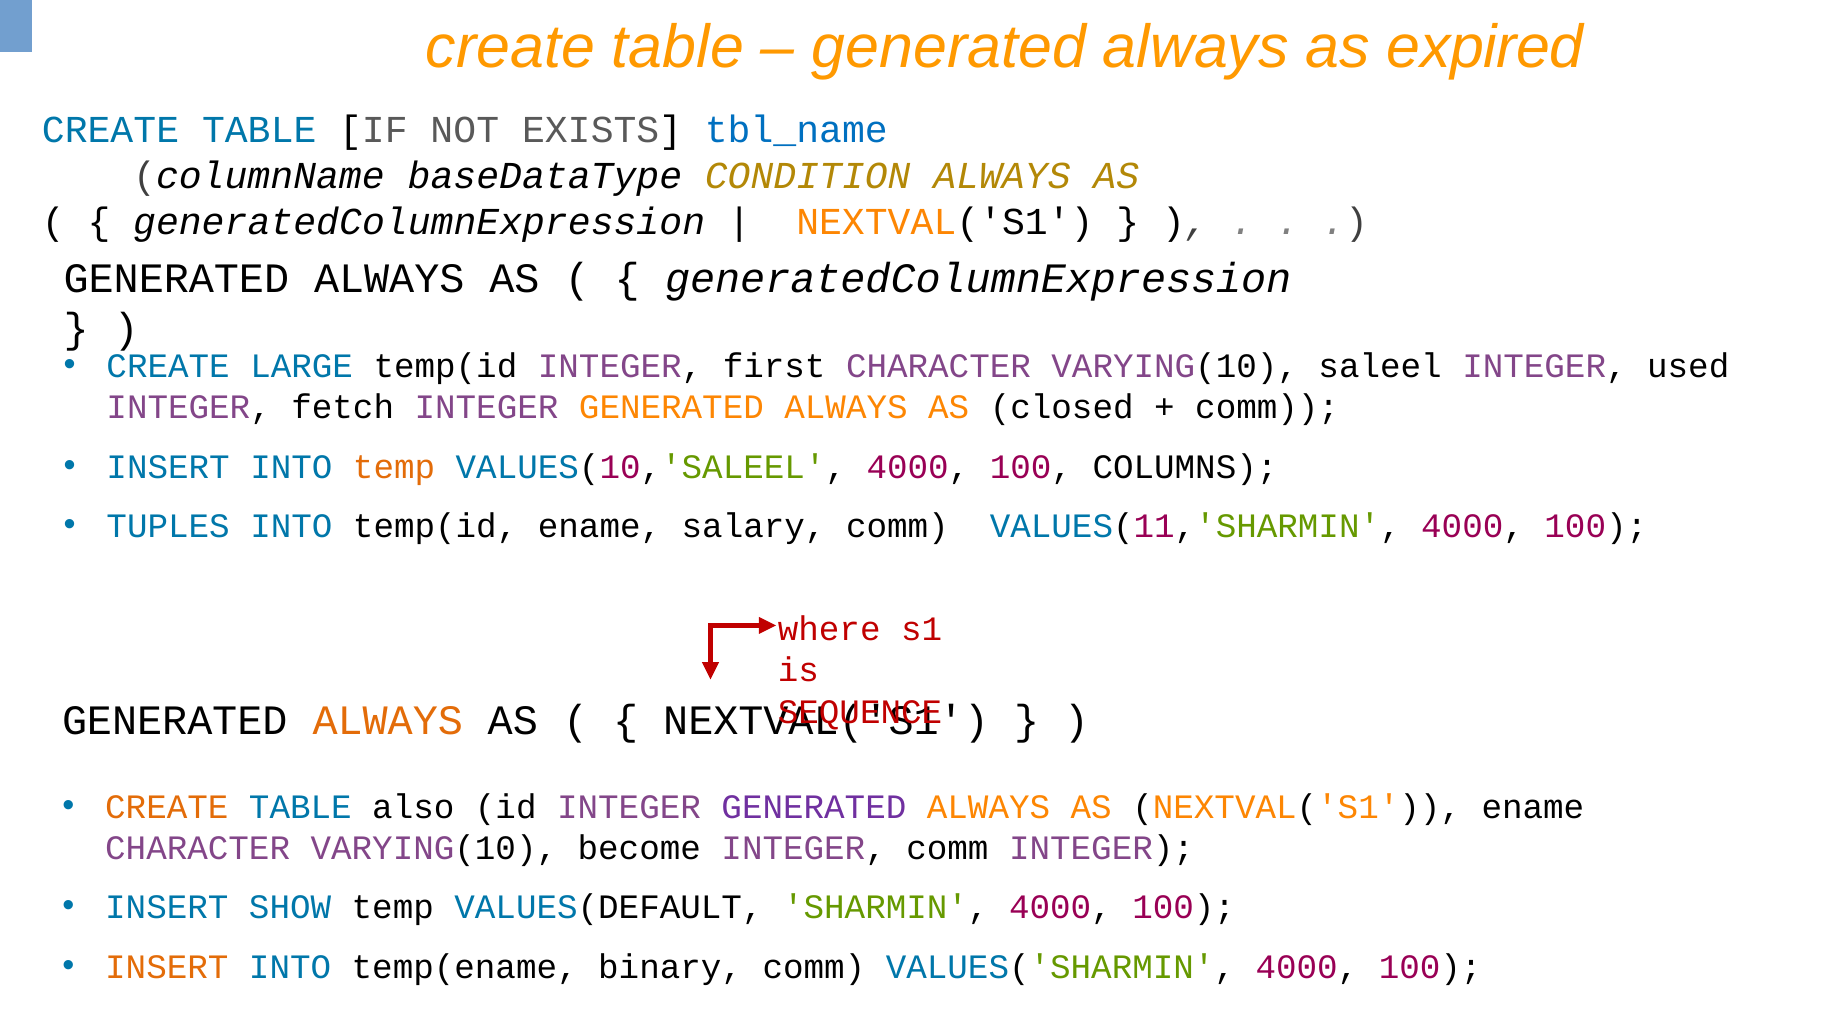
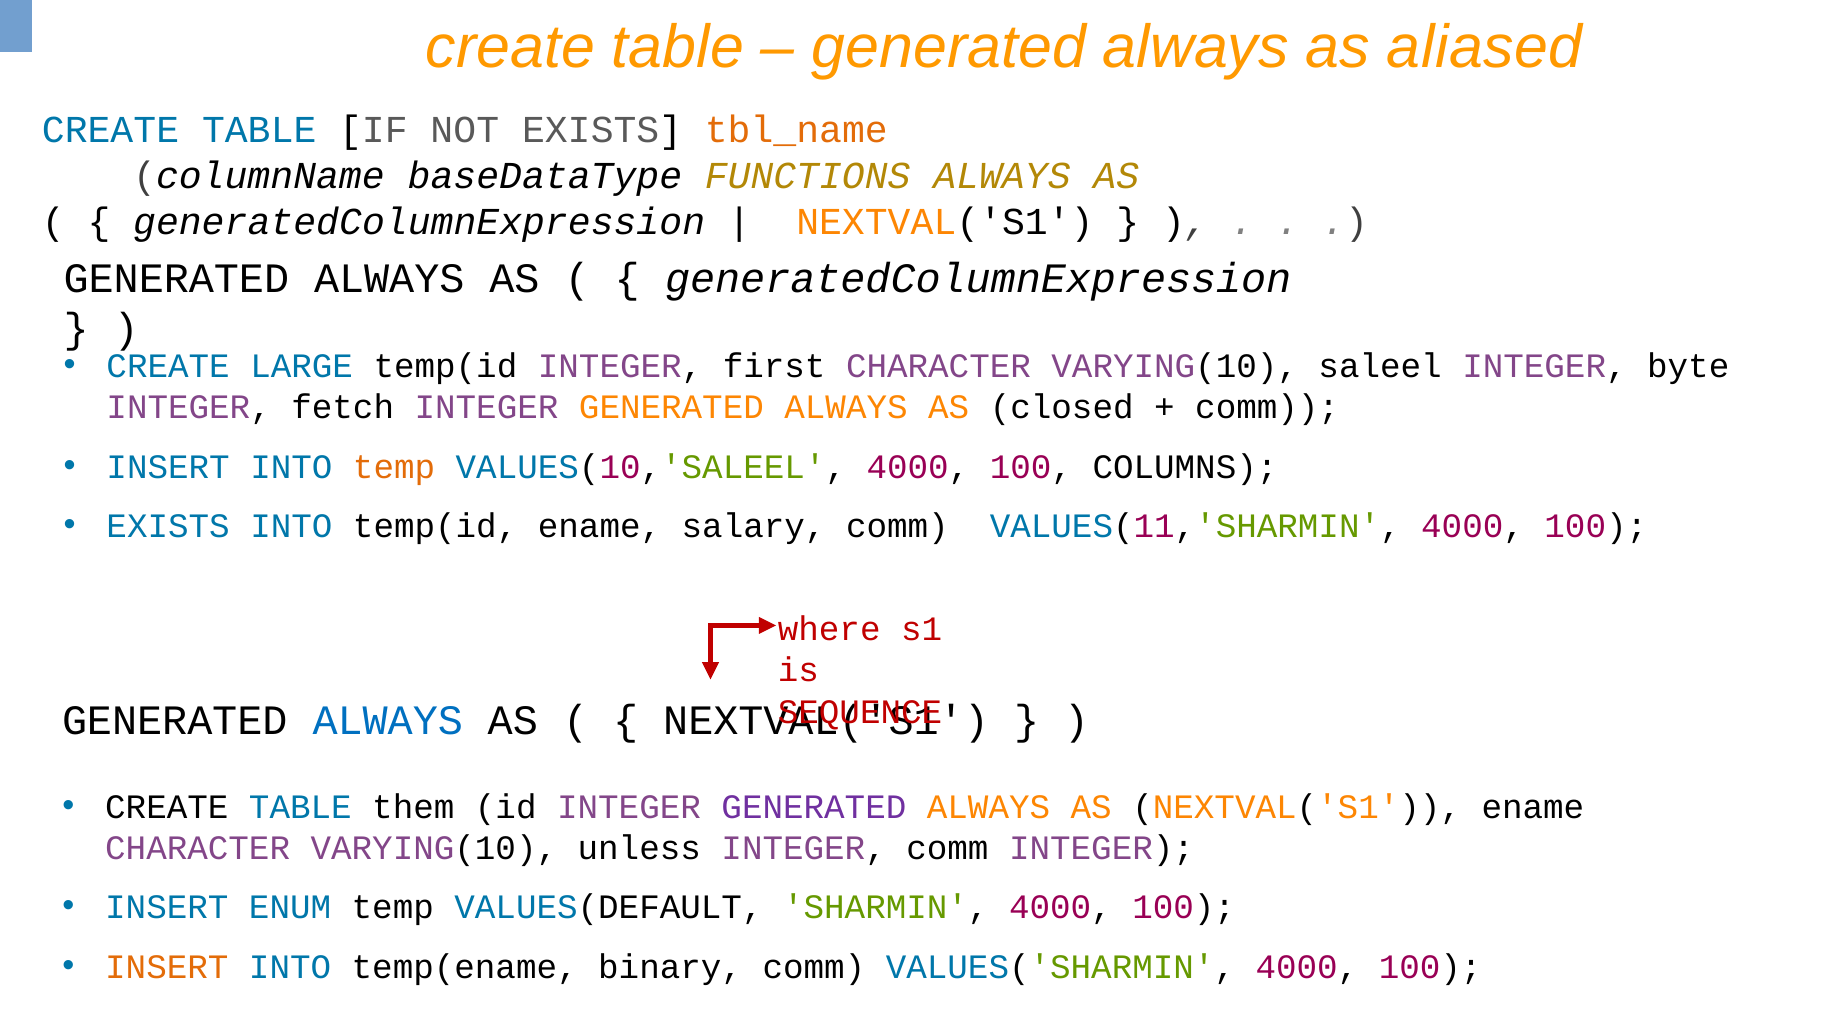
expired: expired -> aliased (1485, 48)
tbl_name colour: blue -> orange (796, 130)
CONDITION: CONDITION -> FUNCTIONS (808, 176)
used: used -> byte (1688, 367)
TUPLES: TUPLES -> EXISTS (168, 526)
ALWAYS colour: orange -> blue (388, 721)
CREATE colour: orange -> black (167, 807)
also: also -> them (413, 807)
become: become -> unless (639, 848)
SHOW: SHOW -> ENUM (290, 908)
